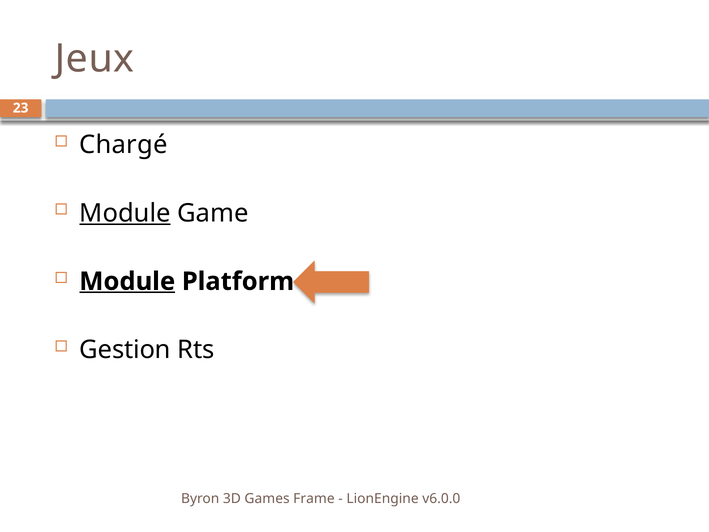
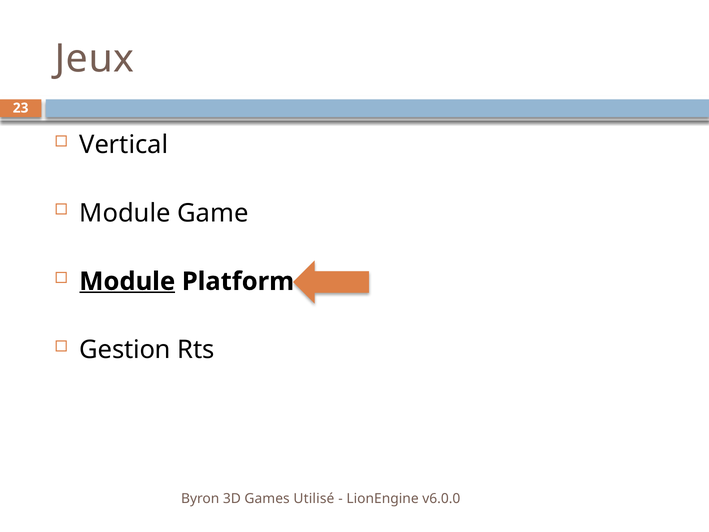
Chargé: Chargé -> Vertical (124, 145)
Module underline: present -> none (125, 213)
Frame: Frame -> Utilisé (314, 498)
